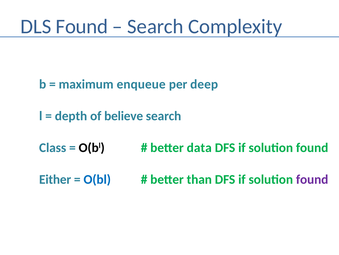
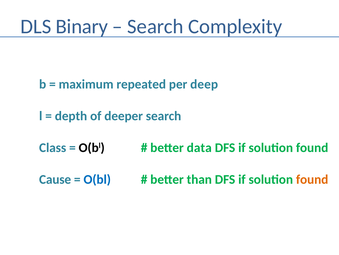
DLS Found: Found -> Binary (82, 26)
enqueue: enqueue -> repeated (141, 84)
believe: believe -> deeper (124, 116)
Either: Either -> Cause (55, 179)
found colour: purple -> orange (312, 179)
